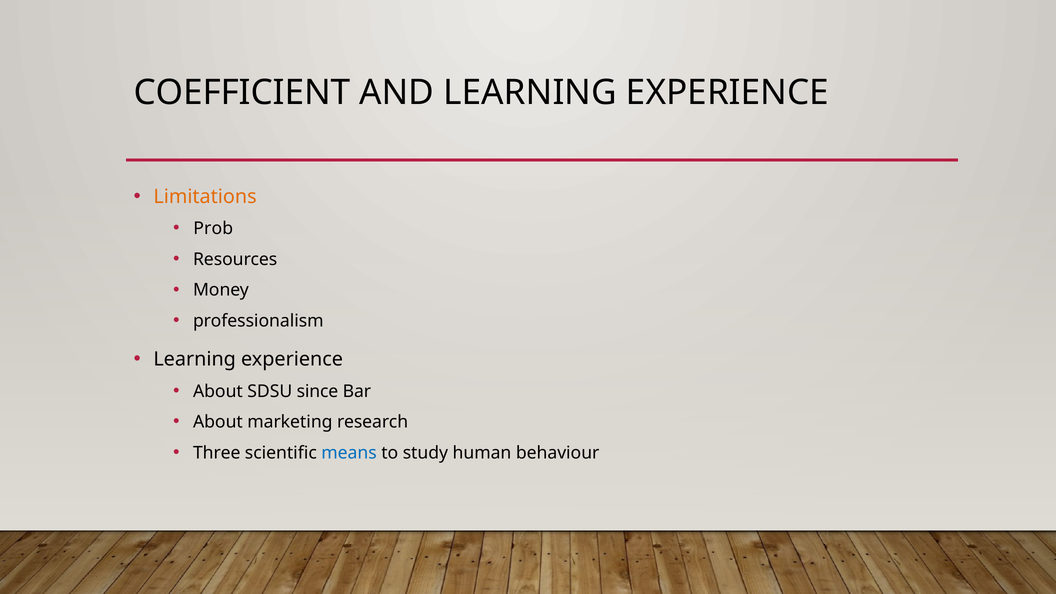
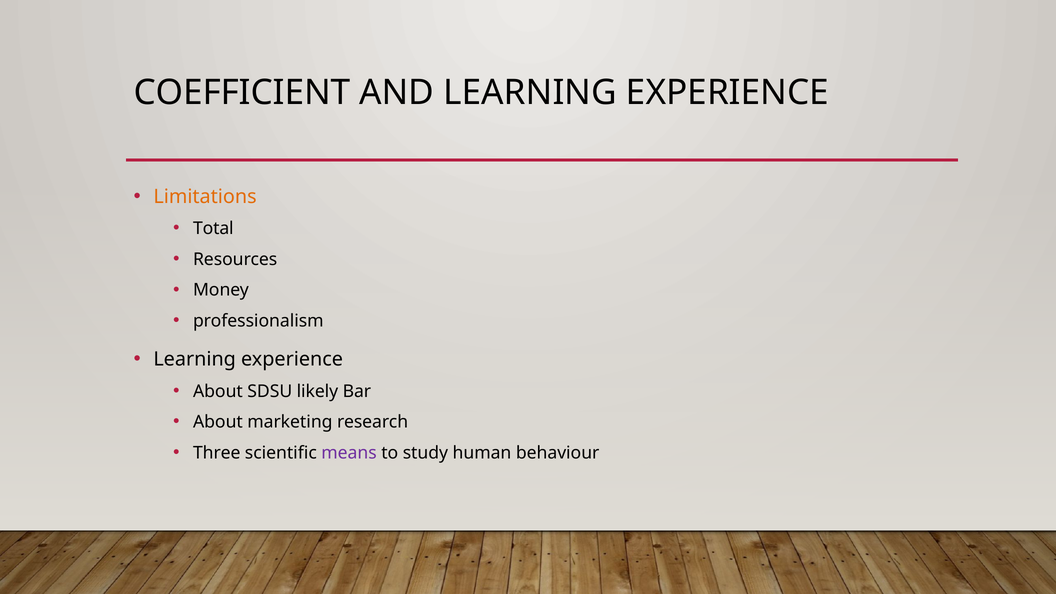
Prob: Prob -> Total (213, 229)
since: since -> likely (317, 391)
means colour: blue -> purple (349, 453)
